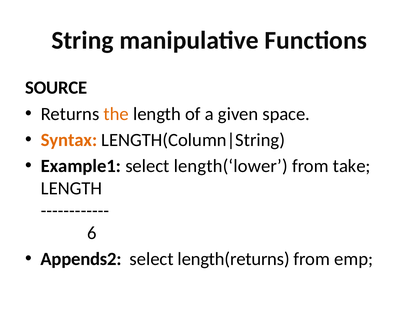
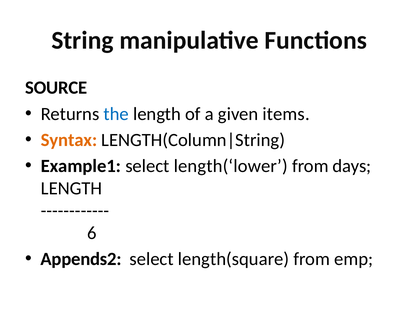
the colour: orange -> blue (116, 114)
space: space -> items (286, 114)
take: take -> days (352, 166)
length(returns: length(returns -> length(square (234, 259)
